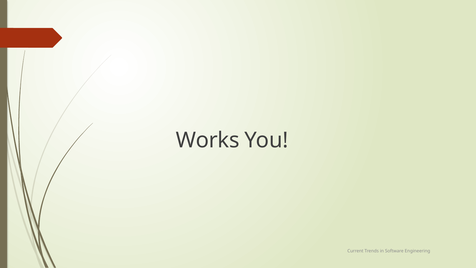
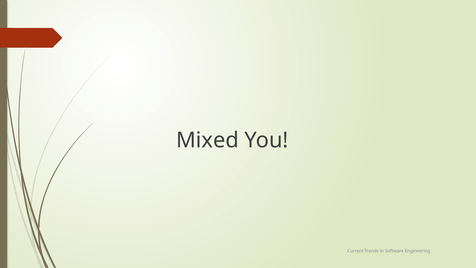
Works: Works -> Mixed (207, 140)
